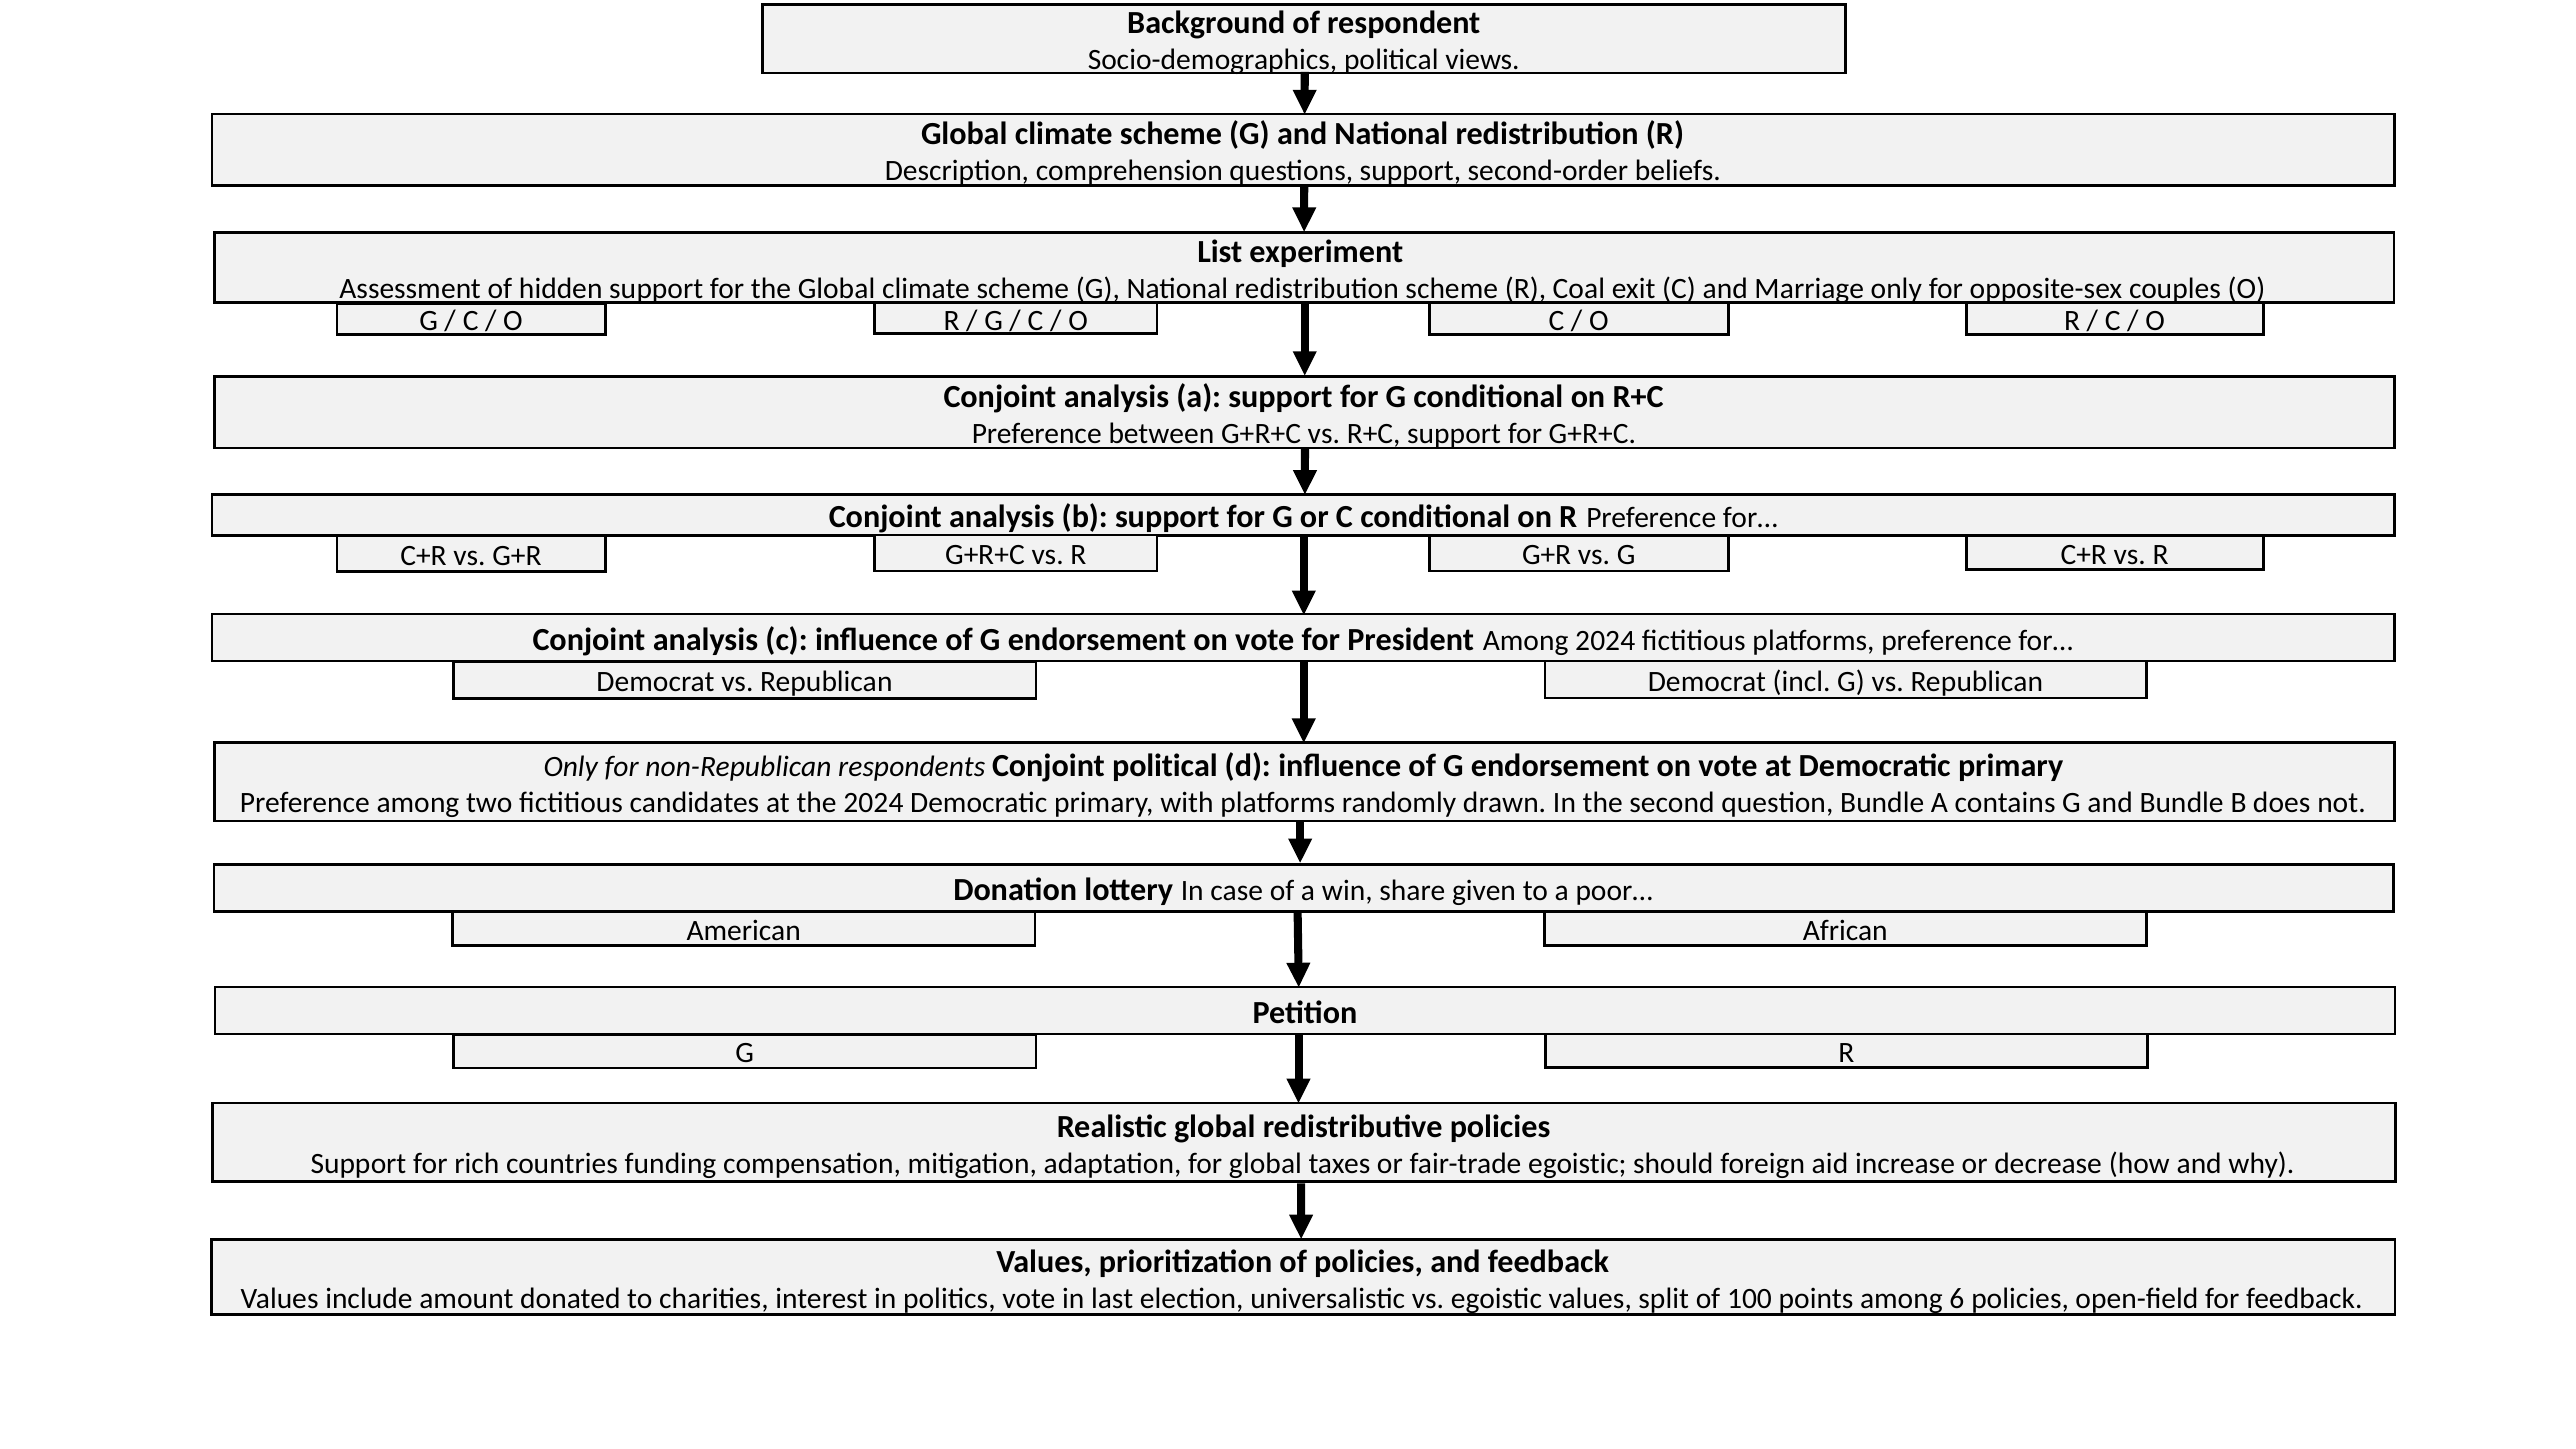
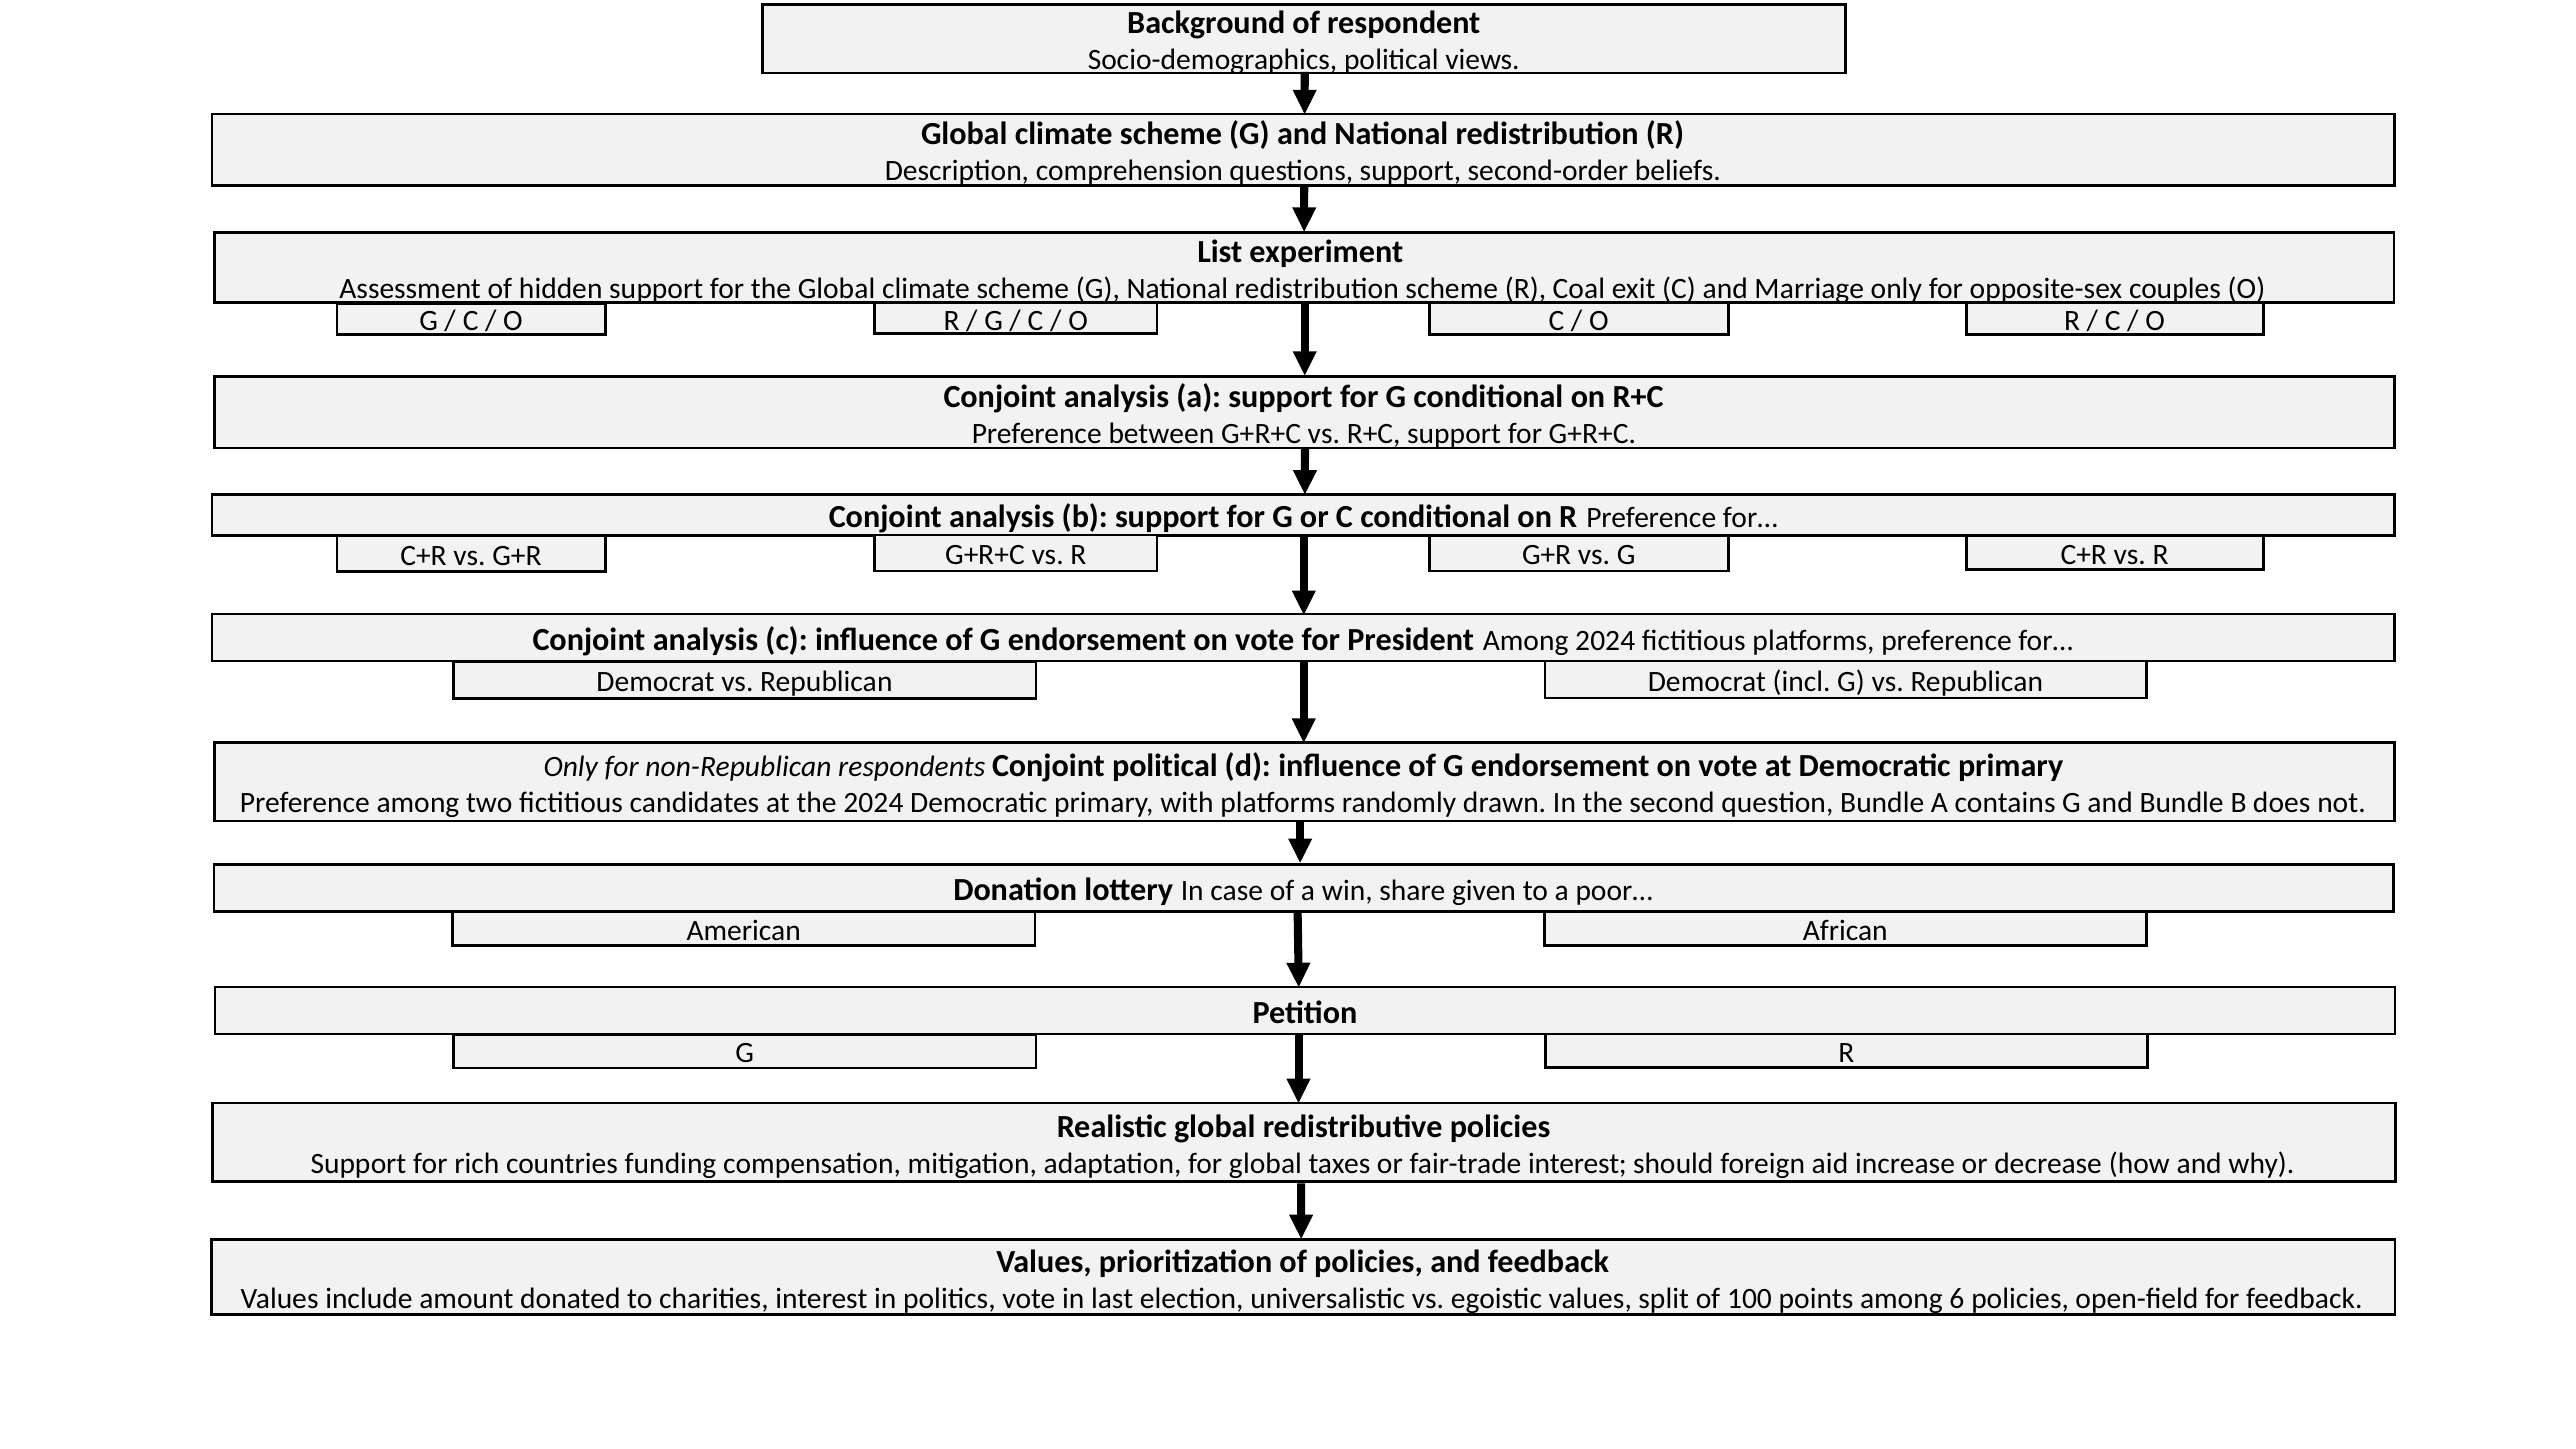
fair-trade egoistic: egoistic -> interest (1577, 1164)
